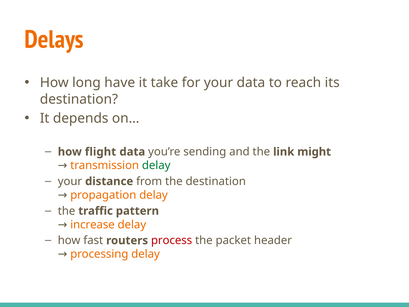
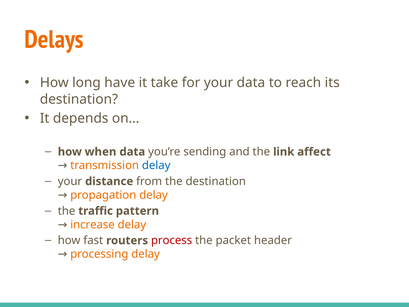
flight: flight -> when (101, 152)
might: might -> affect (314, 152)
delay colour: green -> blue (156, 165)
